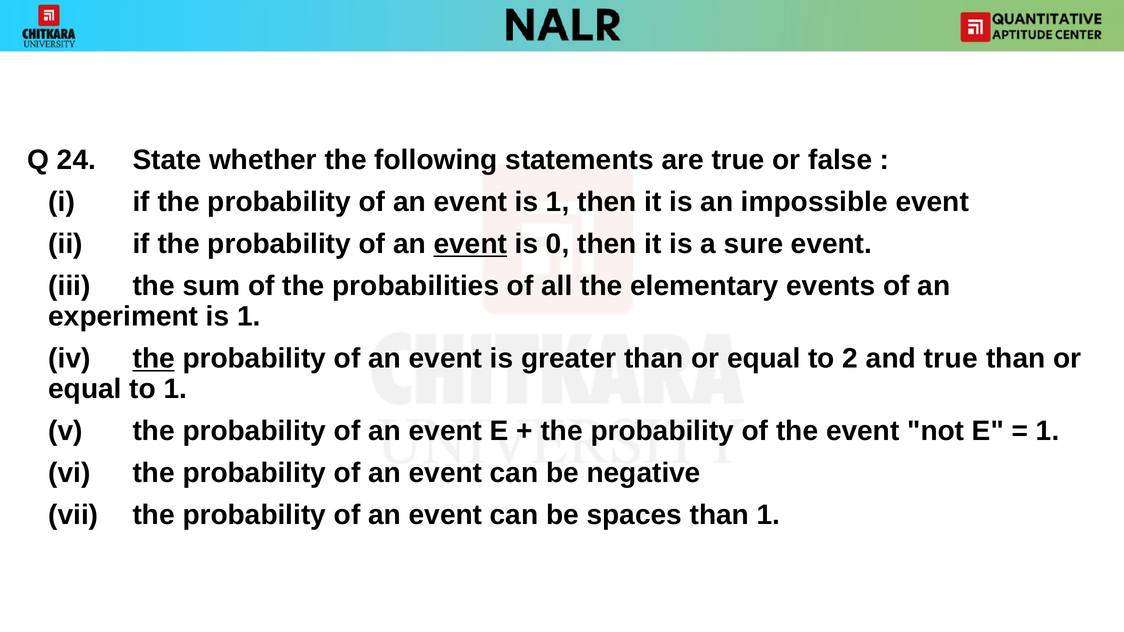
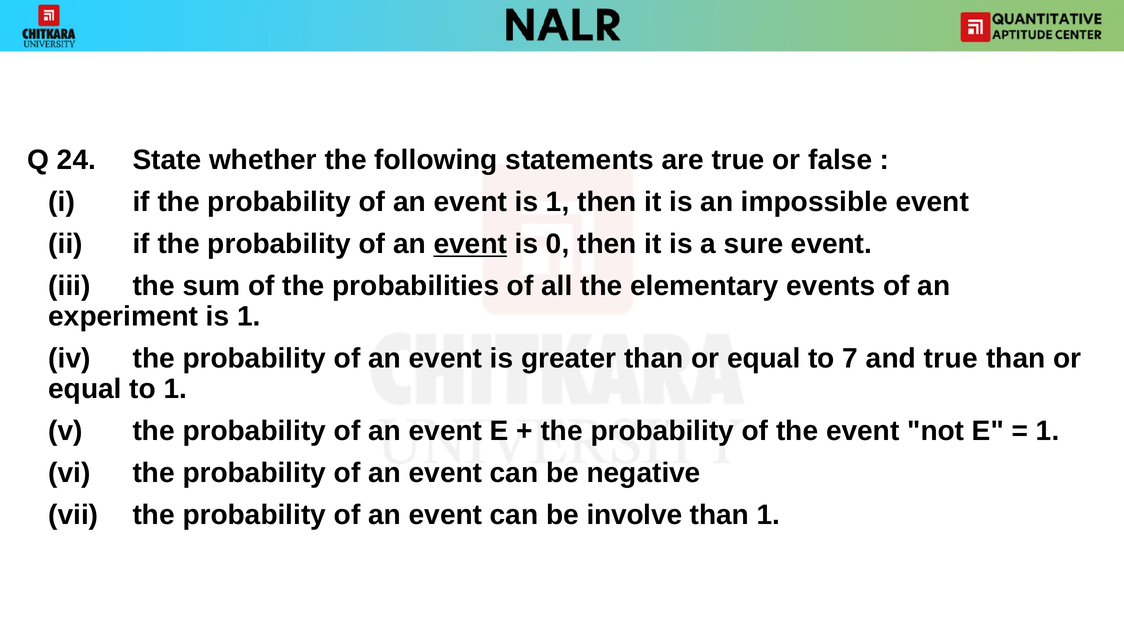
the underline: present -> none (154, 359)
2: 2 -> 7 (850, 359)
spaces: spaces -> involve (634, 515)
